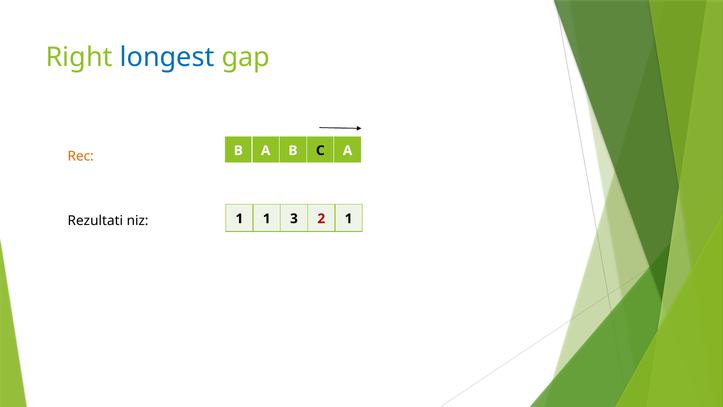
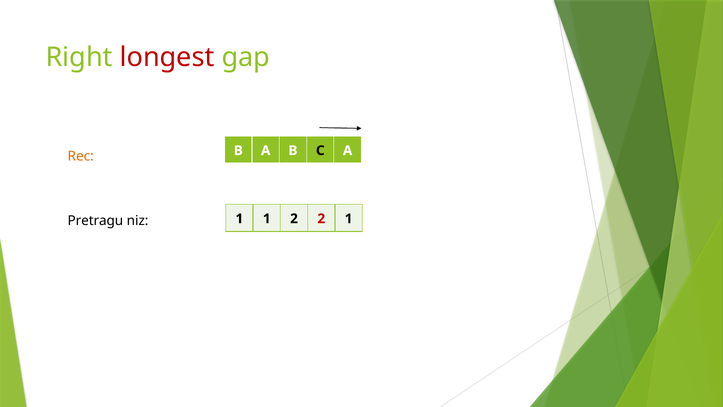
longest colour: blue -> red (167, 57)
1 3: 3 -> 2 (294, 219)
Rezultati: Rezultati -> Pretragu (95, 221)
